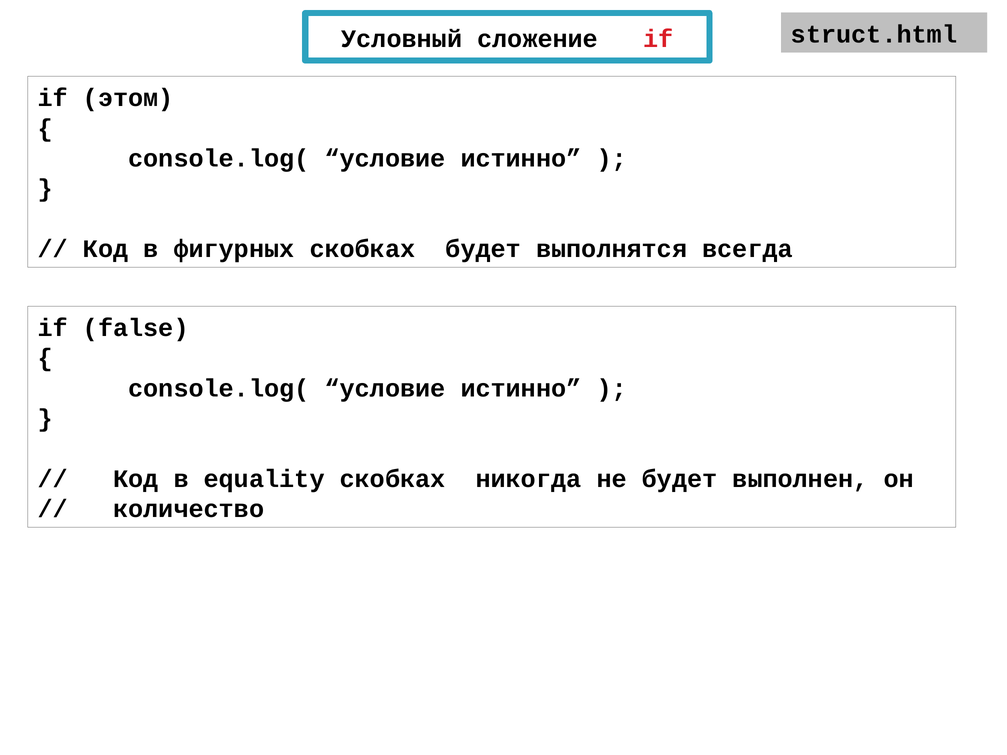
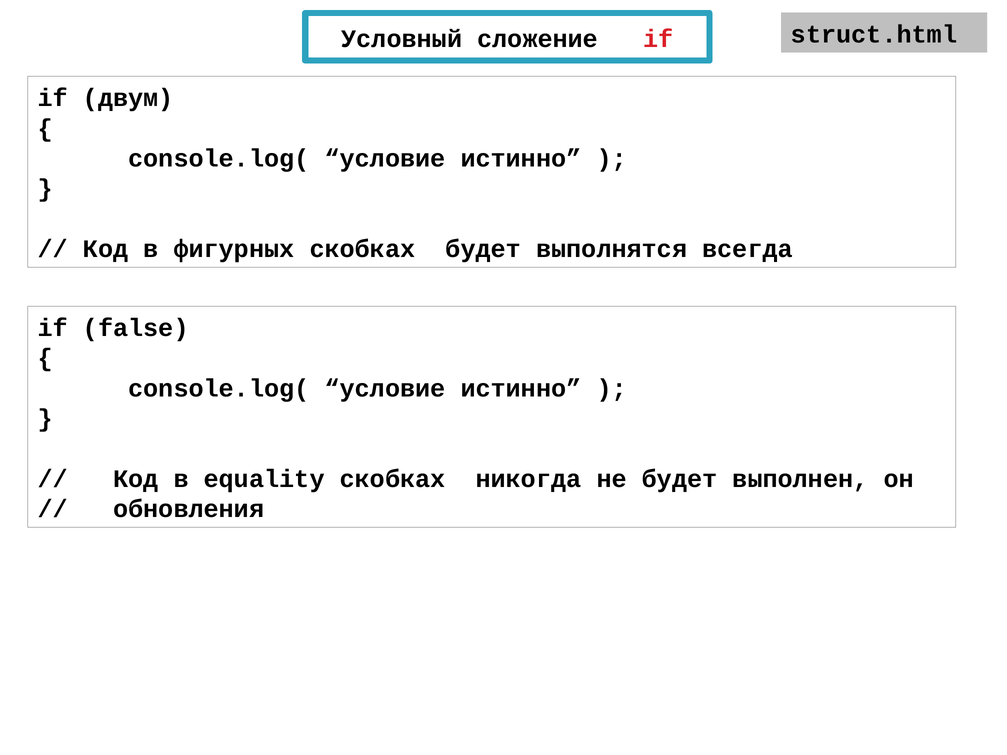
этом: этом -> двум (128, 98)
количество: количество -> обновления (189, 509)
